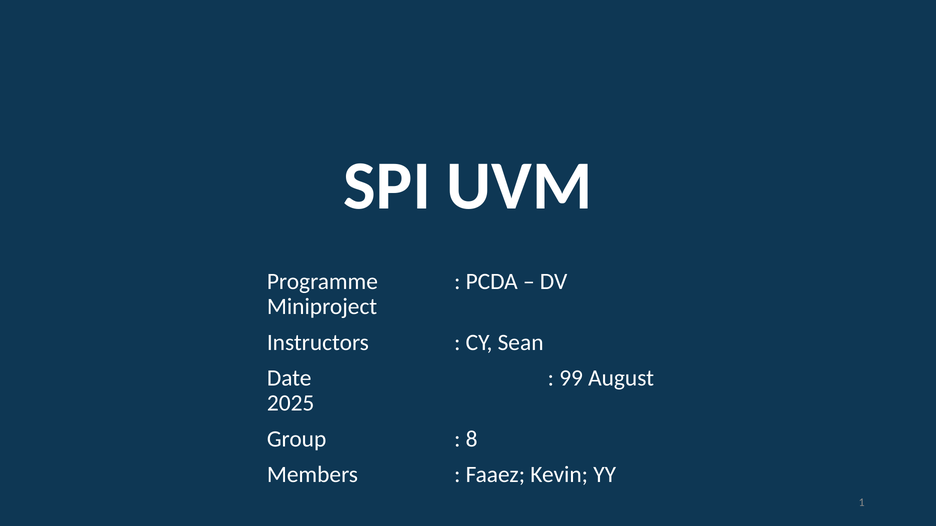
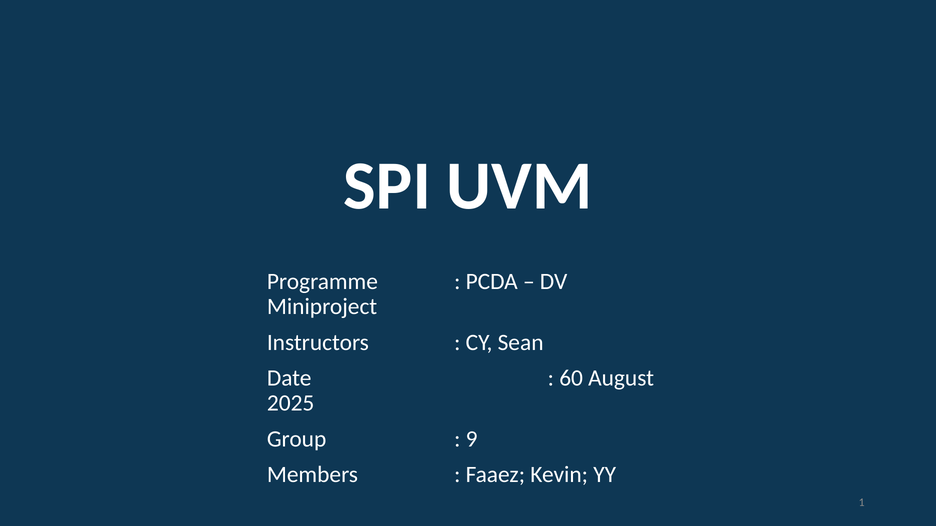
99: 99 -> 60 (571, 378)
8: 8 -> 9 (472, 439)
